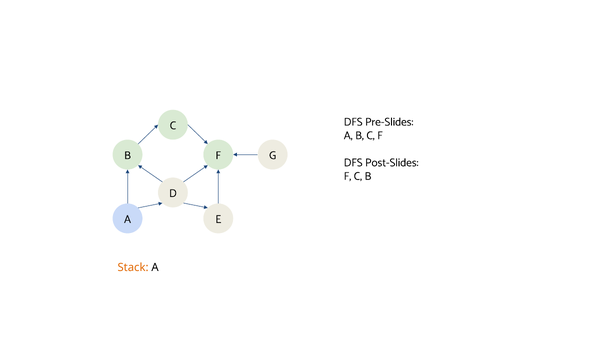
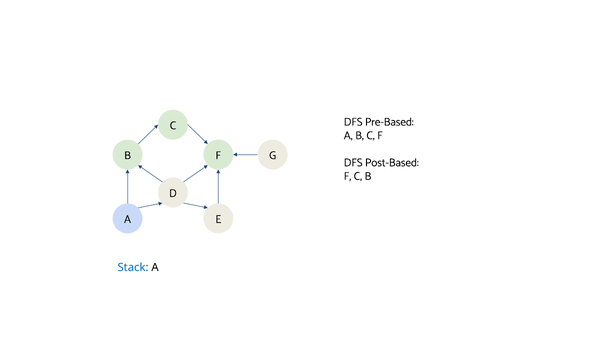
Pre-Slides: Pre-Slides -> Pre-Based (389, 122)
Post-Slides: Post-Slides -> Post-Based (392, 162)
Stack colour: orange -> blue (133, 267)
